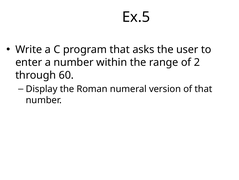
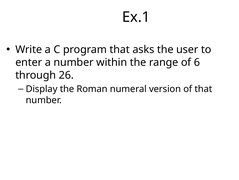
Ex.5: Ex.5 -> Ex.1 (136, 17)
2: 2 -> 6 (197, 62)
60: 60 -> 26 (66, 75)
